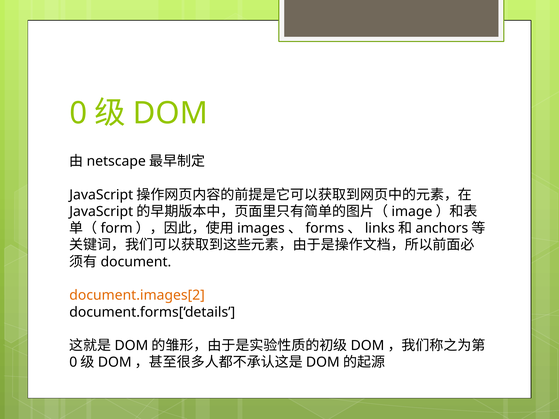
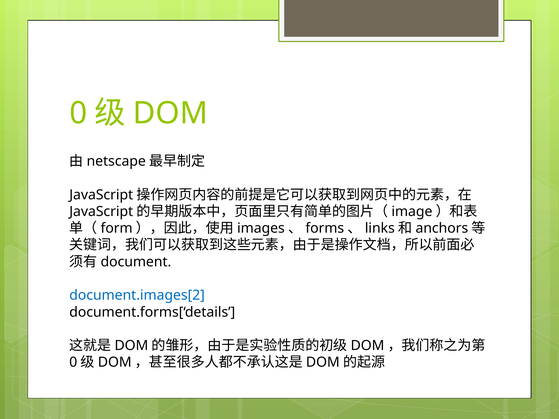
document.images[2 colour: orange -> blue (137, 295)
